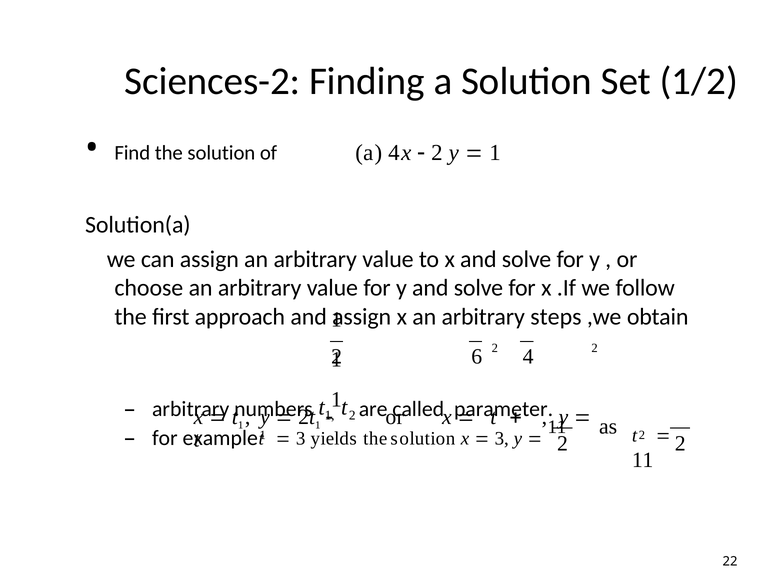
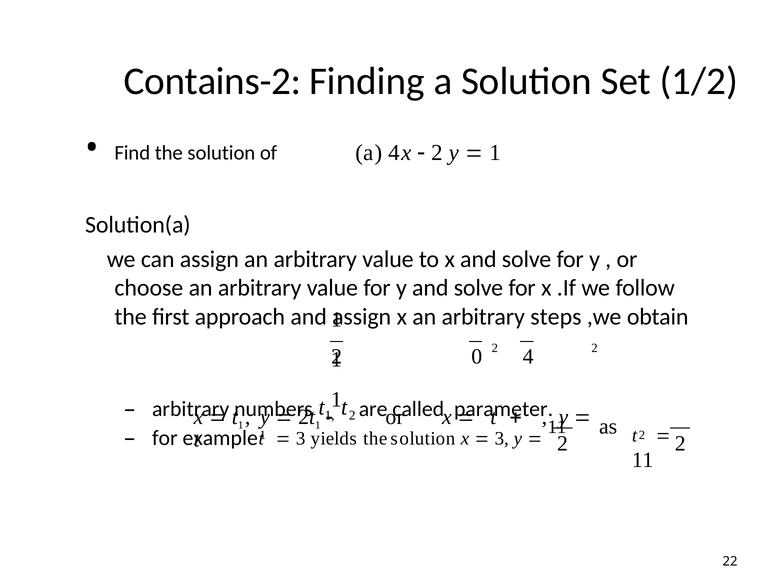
Sciences-2: Sciences-2 -> Contains-2 (212, 81)
6: 6 -> 0 (477, 357)
